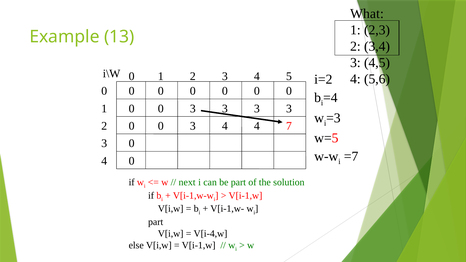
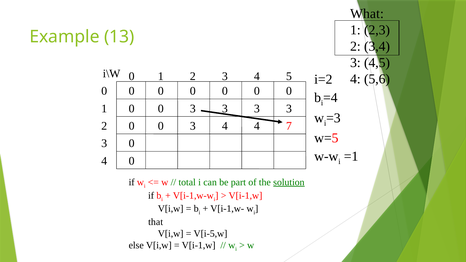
=7: =7 -> =1 (351, 156)
next: next -> total (187, 182)
solution underline: none -> present (289, 182)
part: part -> that (156, 222)
V[i-4,w: V[i-4,w -> V[i-5,w (211, 234)
